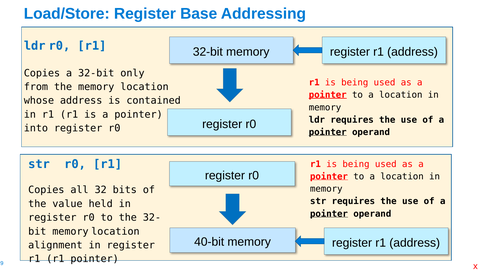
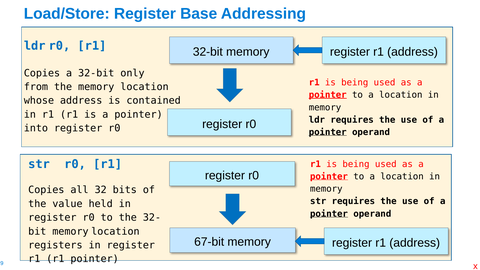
40-bit: 40-bit -> 67-bit (209, 242)
alignment: alignment -> registers (55, 245)
